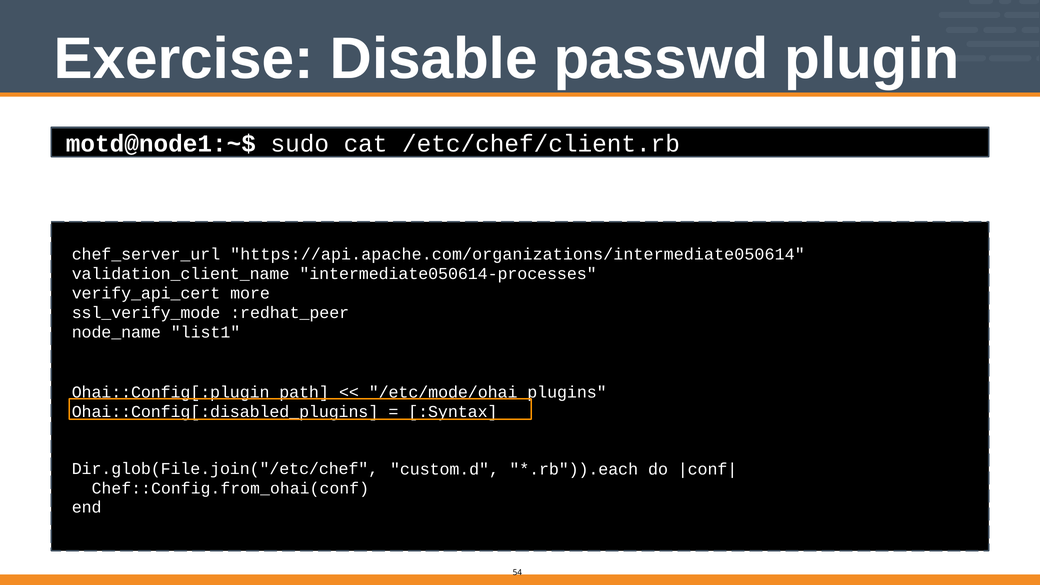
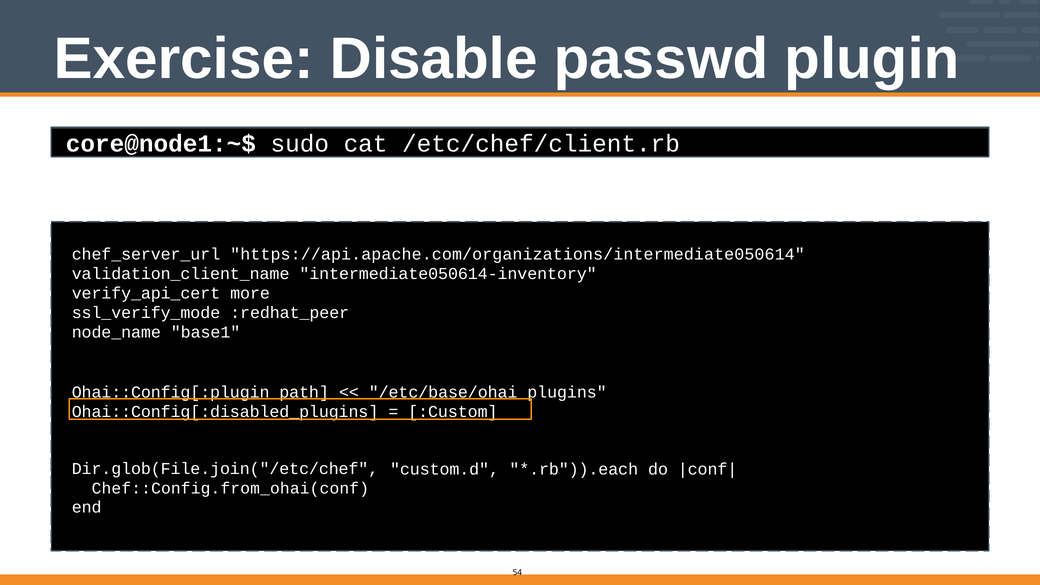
motd@node1:~$: motd@node1:~$ -> core@node1:~$ (161, 144)
intermediate050614-processes: intermediate050614-processes -> intermediate050614-inventory (448, 274)
list1: list1 -> base1 (206, 332)
/etc/mode/ohai_plugins: /etc/mode/ohai_plugins -> /etc/base/ohai_plugins (488, 392)
:Syntax: :Syntax -> :Custom (453, 412)
